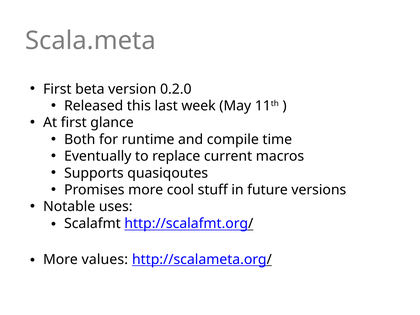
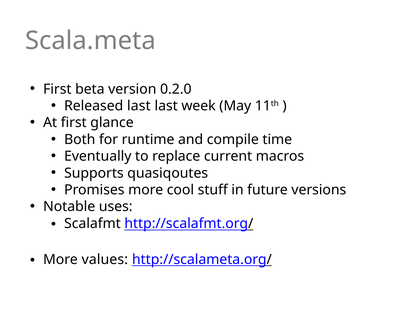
Released this: this -> last (139, 106)
